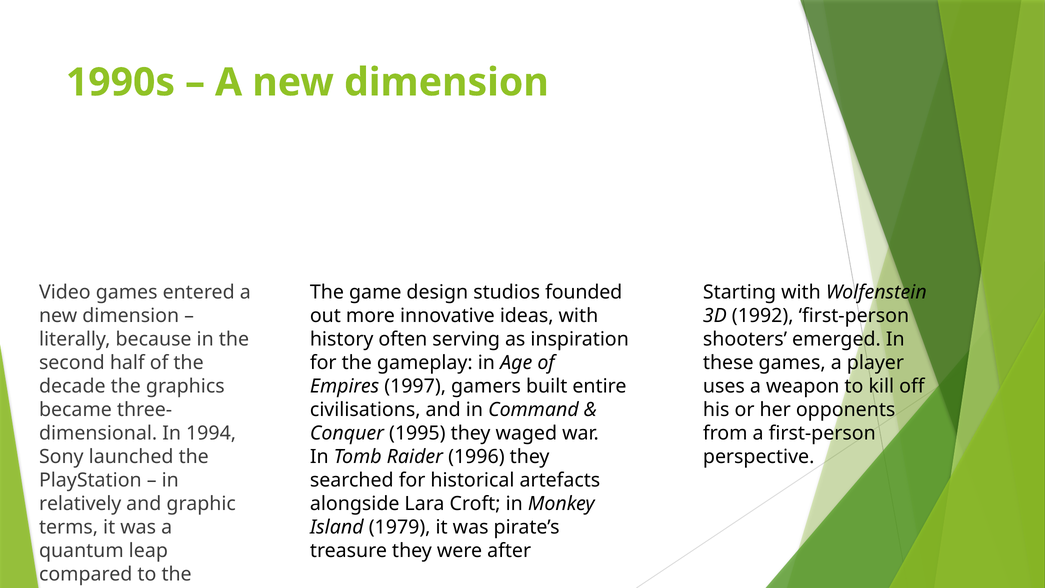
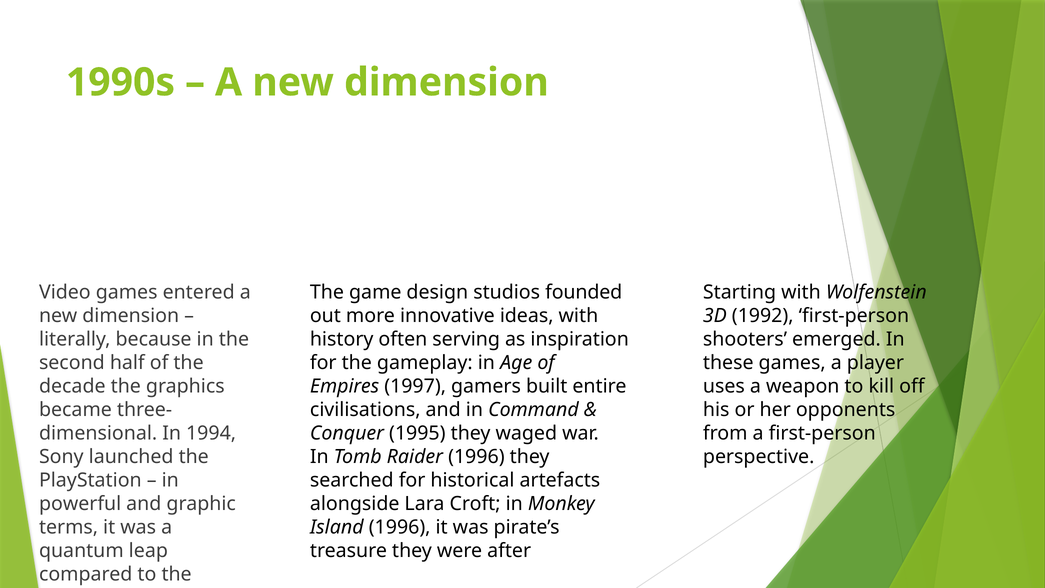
relatively: relatively -> powerful (80, 504)
Island 1979: 1979 -> 1996 (400, 527)
